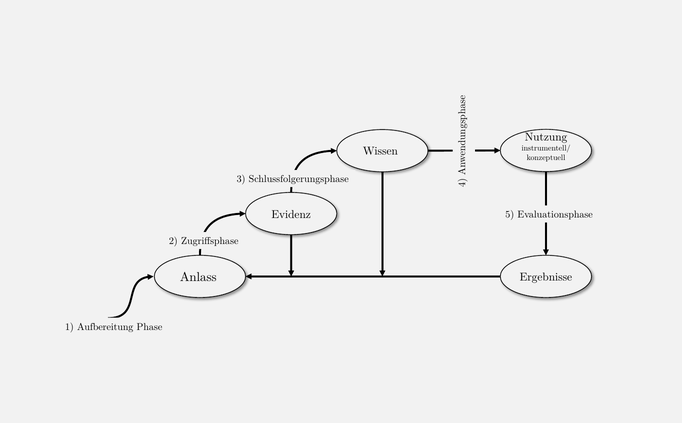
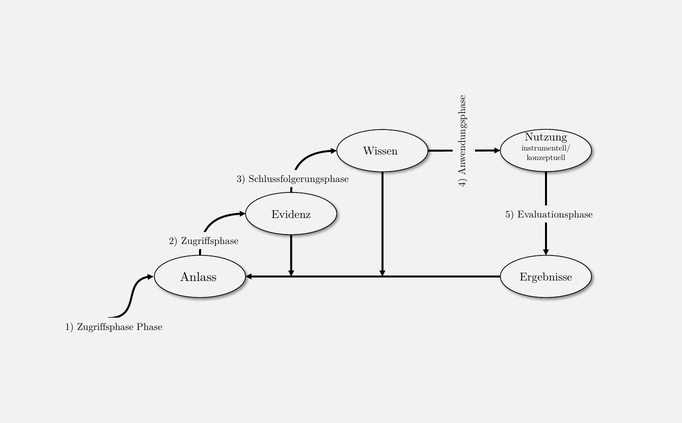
1 Aufbereitung: Aufbereitung -> Zugriffsphase (105, 327)
